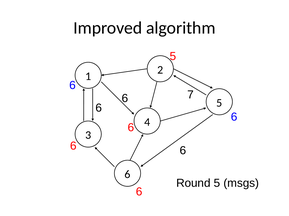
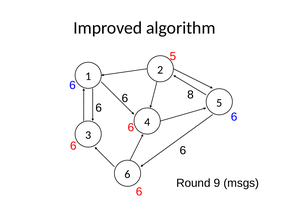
7: 7 -> 8 (191, 95)
Round 5: 5 -> 9 (217, 184)
